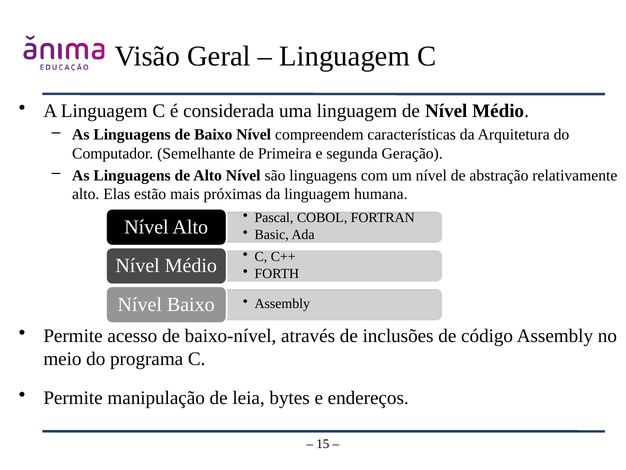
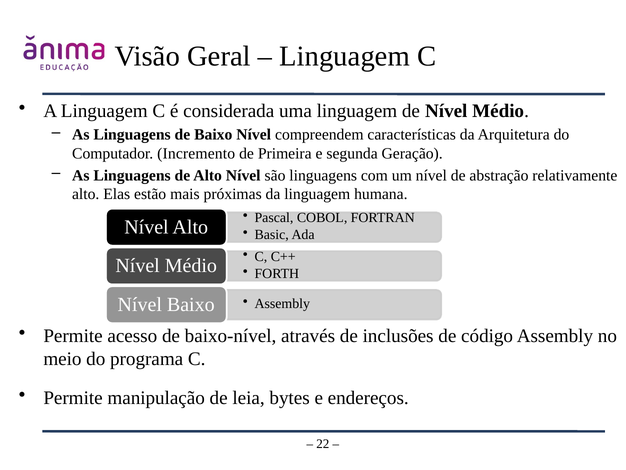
Semelhante: Semelhante -> Incremento (196, 153)
15: 15 -> 22 (323, 443)
